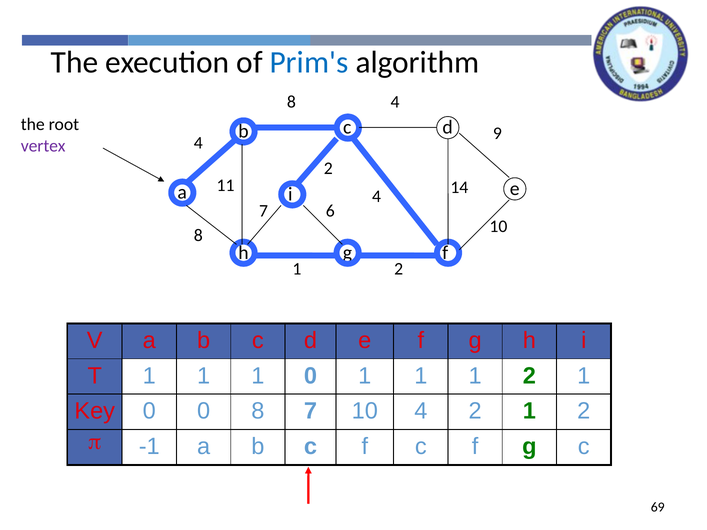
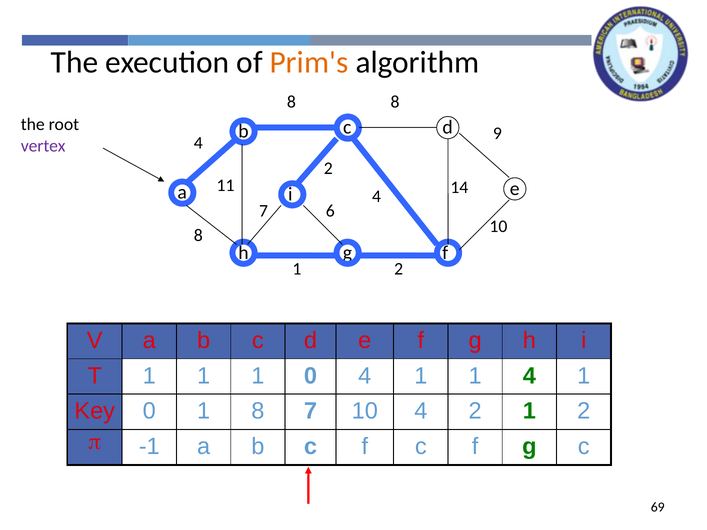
Prim's colour: blue -> orange (309, 62)
8 4: 4 -> 8 (395, 102)
0 1: 1 -> 4 (365, 376)
1 1 2: 2 -> 4 (529, 376)
0 0: 0 -> 1 (204, 411)
